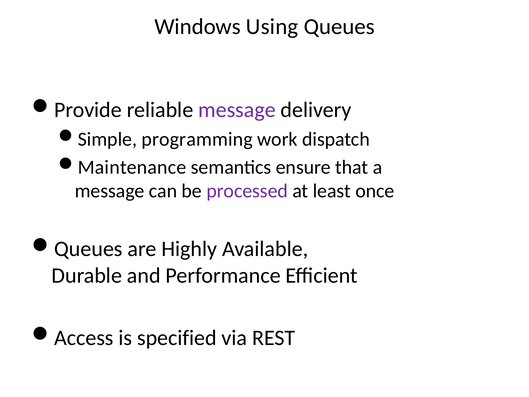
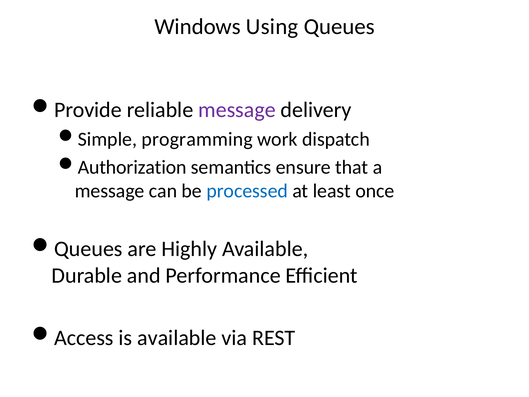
Maintenance: Maintenance -> Authorization (132, 167)
processed colour: purple -> blue (247, 191)
is specified: specified -> available (177, 338)
